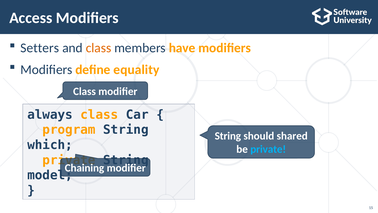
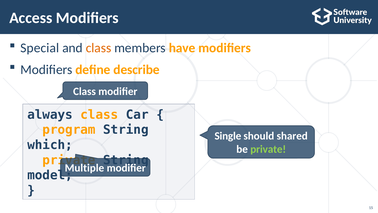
Setters: Setters -> Special (40, 48)
equality: equality -> describe (137, 70)
String: String -> Single (228, 136)
private colour: light blue -> light green (268, 149)
Chaining: Chaining -> Multiple (84, 168)
